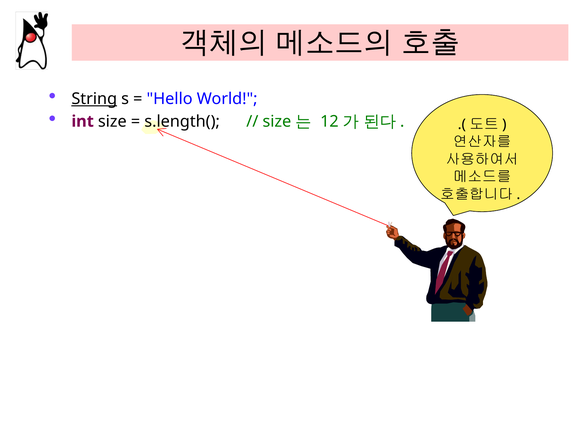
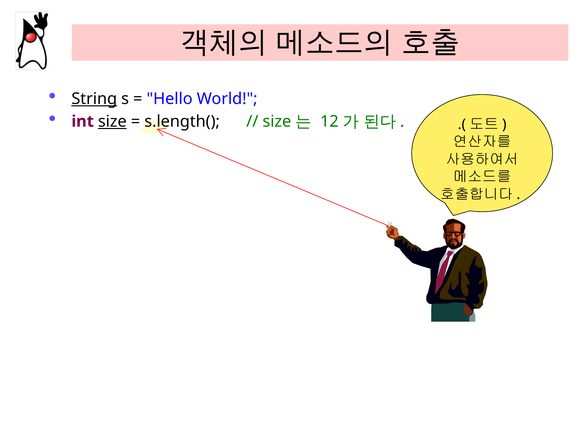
size underline: none -> present (112, 121)
